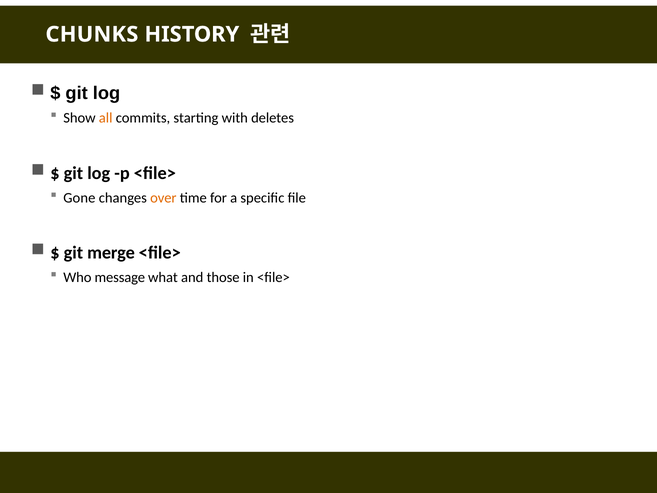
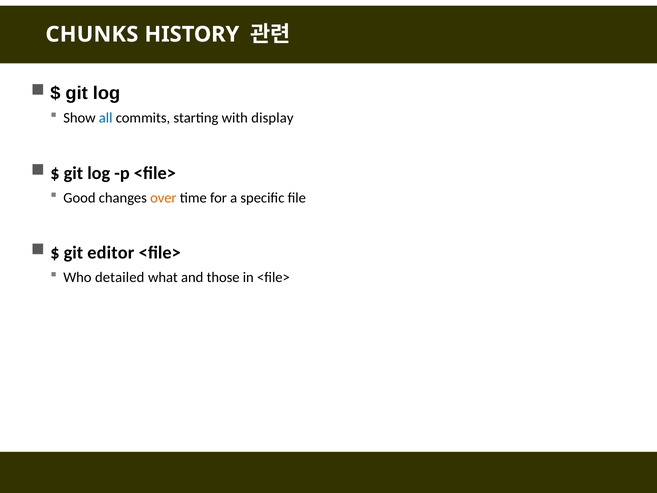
all colour: orange -> blue (106, 118)
deletes: deletes -> display (272, 118)
Gone: Gone -> Good (79, 198)
merge: merge -> editor (111, 253)
message: message -> detailed (120, 277)
